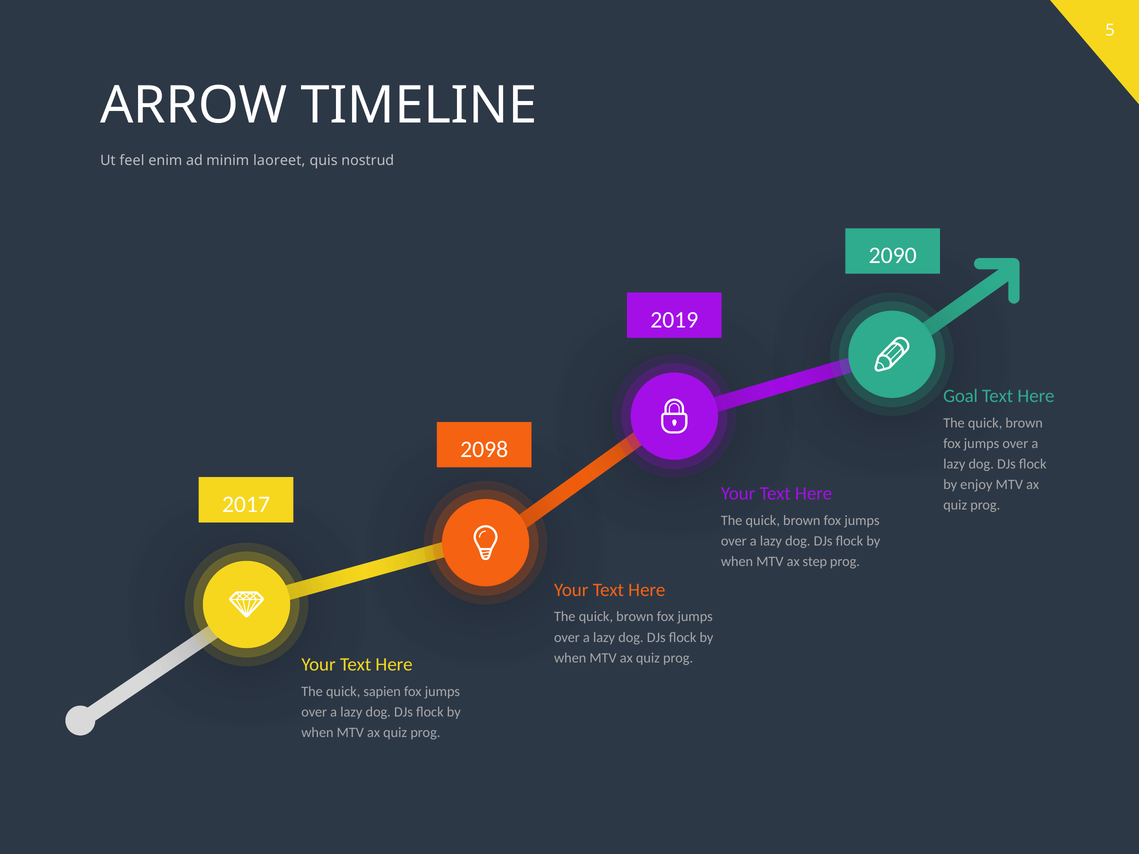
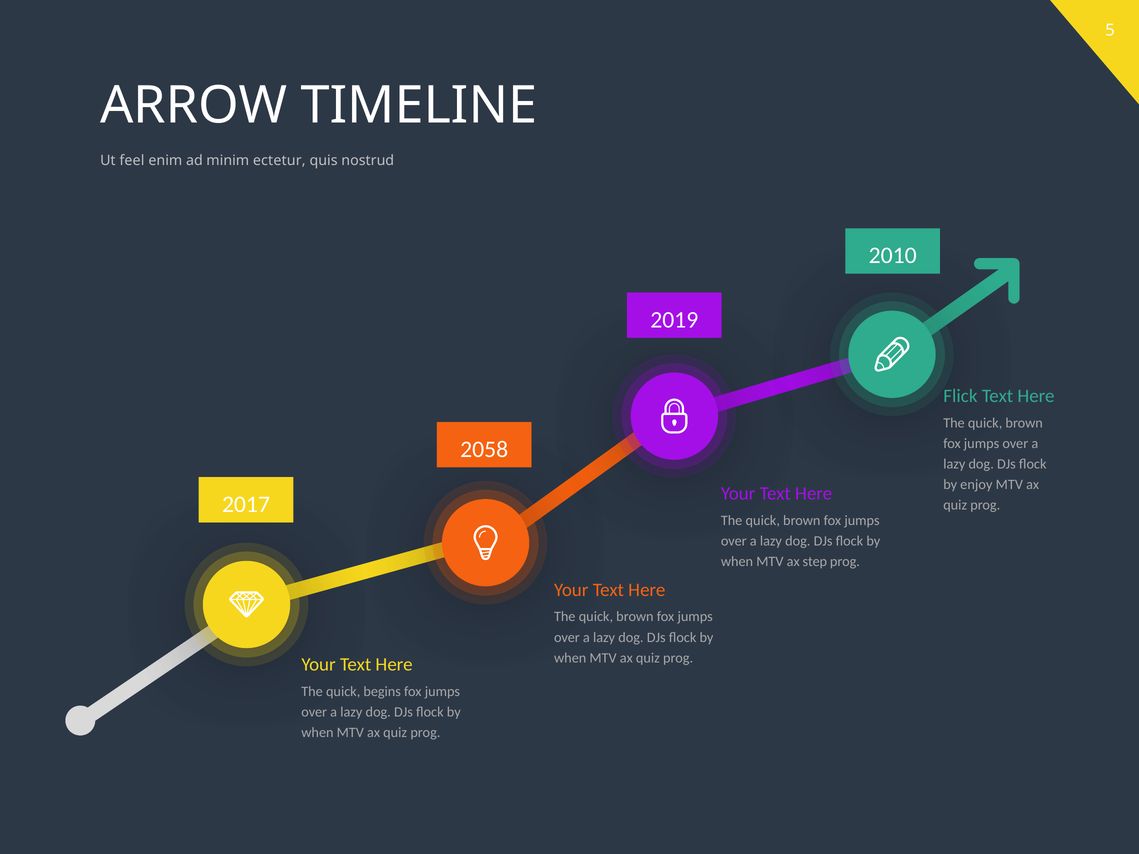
laoreet: laoreet -> ectetur (279, 160)
2090: 2090 -> 2010 (893, 256)
Goal: Goal -> Flick (960, 396)
2098: 2098 -> 2058 (484, 449)
sapien: sapien -> begins (382, 692)
